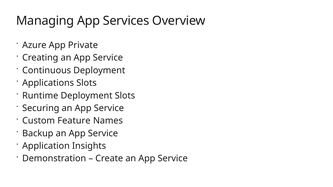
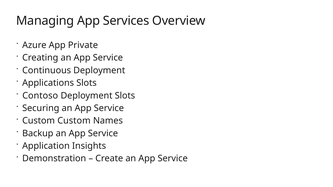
Runtime: Runtime -> Contoso (40, 96)
Custom Feature: Feature -> Custom (74, 121)
